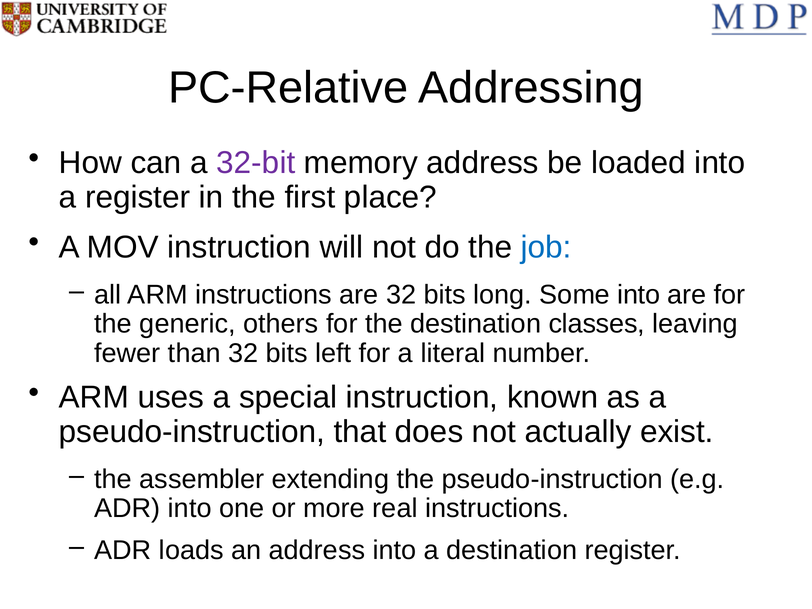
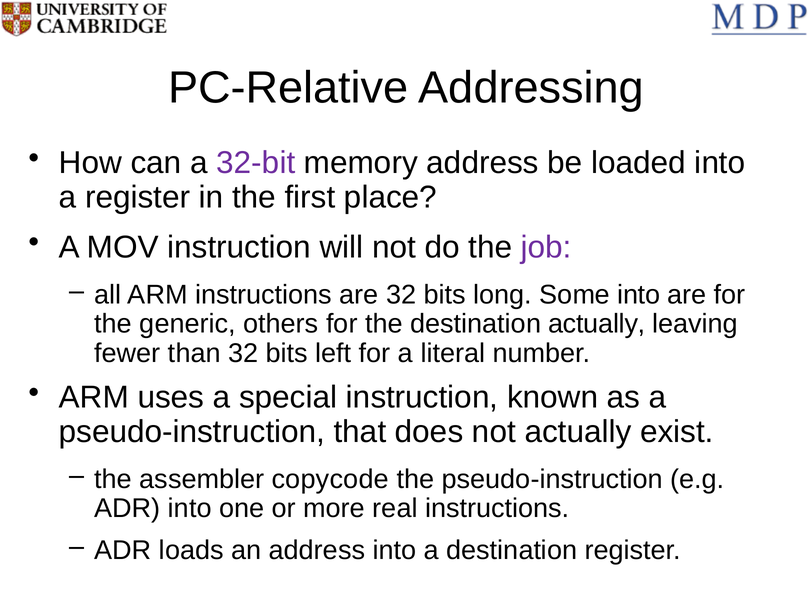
job colour: blue -> purple (546, 247)
destination classes: classes -> actually (597, 324)
extending: extending -> copycode (330, 479)
